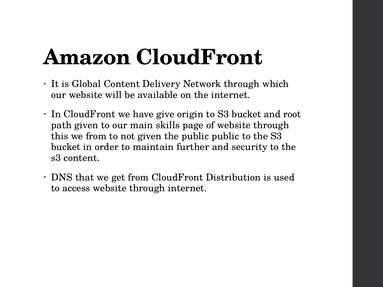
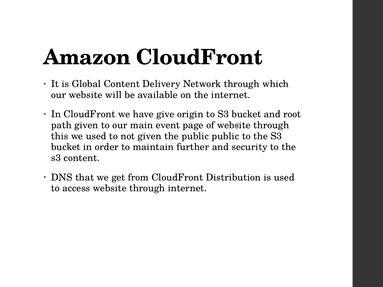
skills: skills -> event (168, 125)
we from: from -> used (96, 136)
